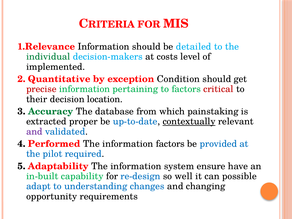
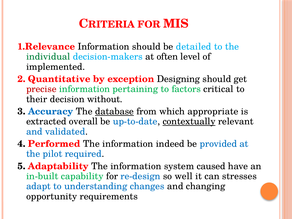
costs: costs -> often (167, 57)
Condition: Condition -> Designing (178, 79)
critical colour: red -> black (218, 89)
location: location -> without (105, 99)
Accuracy colour: green -> blue (51, 111)
database underline: none -> present (114, 111)
painstaking: painstaking -> appropriate (213, 111)
proper: proper -> overall (83, 121)
and colour: purple -> blue (34, 132)
information factors: factors -> indeed (170, 144)
ensure: ensure -> caused (211, 166)
possible: possible -> stresses (239, 176)
